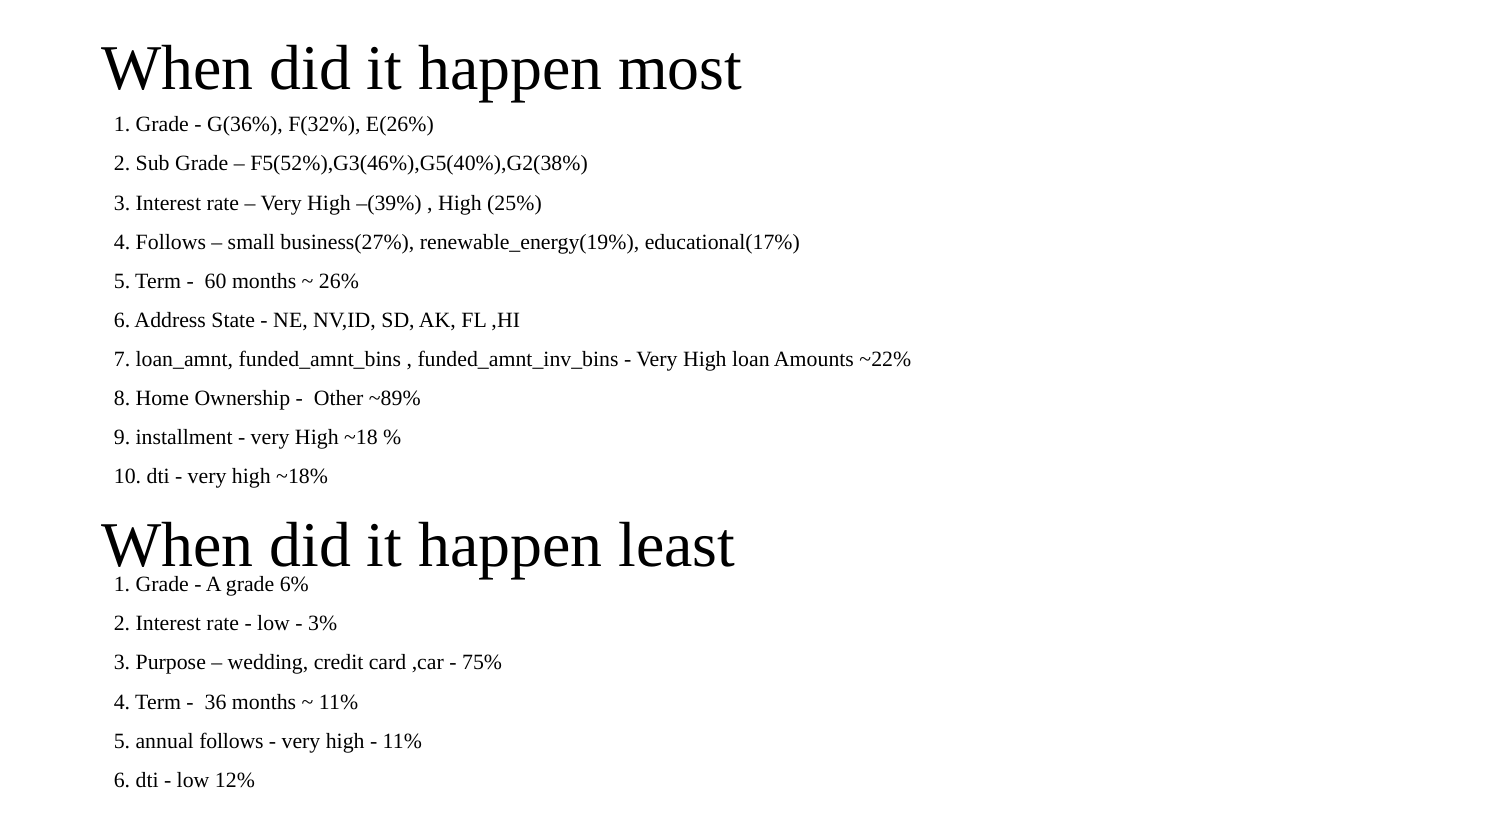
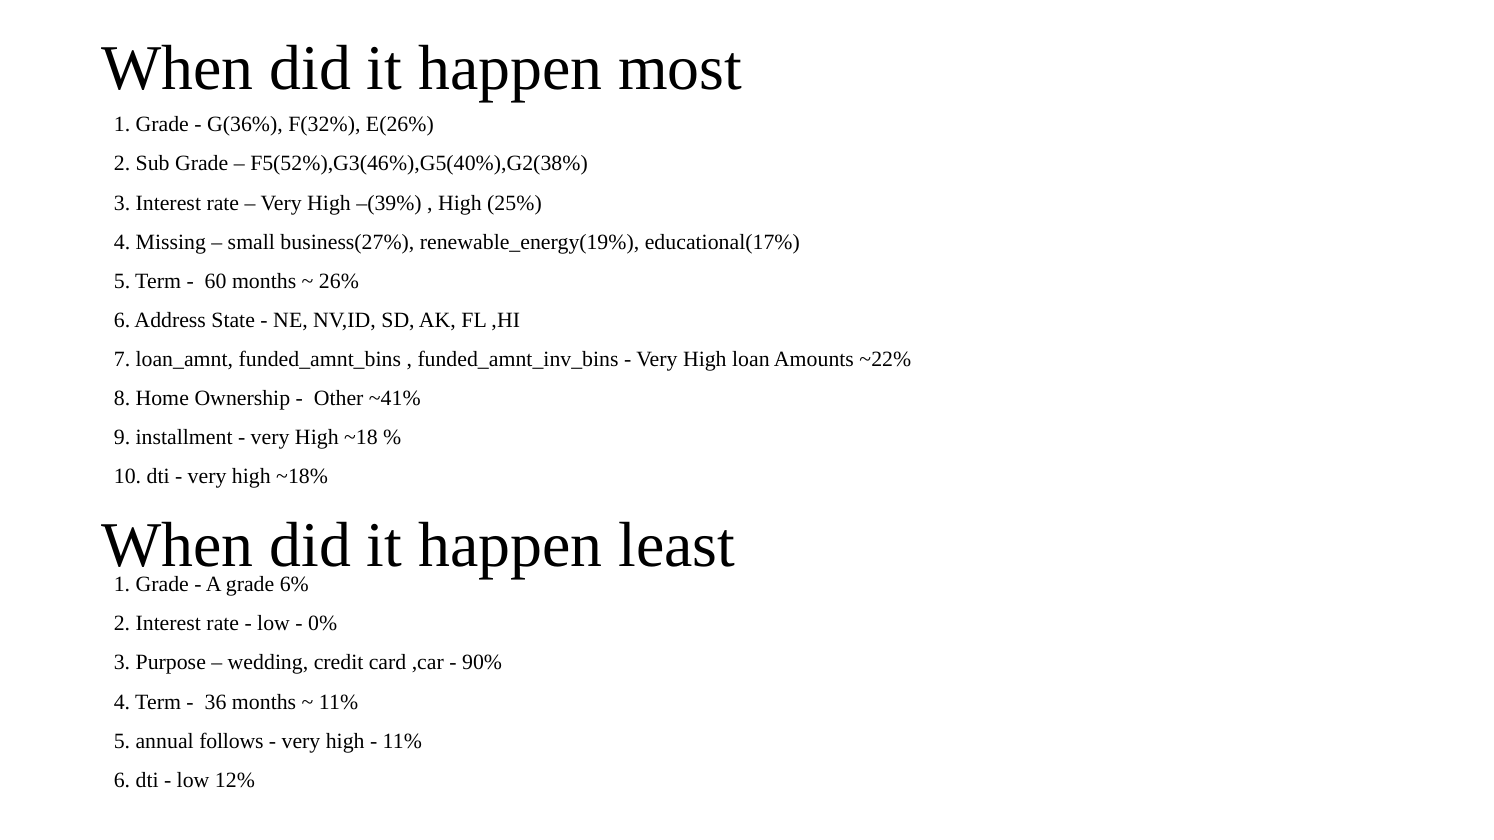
4 Follows: Follows -> Missing (171, 242)
~89%: ~89% -> ~41% (395, 399)
3%: 3% -> 0% (323, 624)
75%: 75% -> 90% (482, 663)
